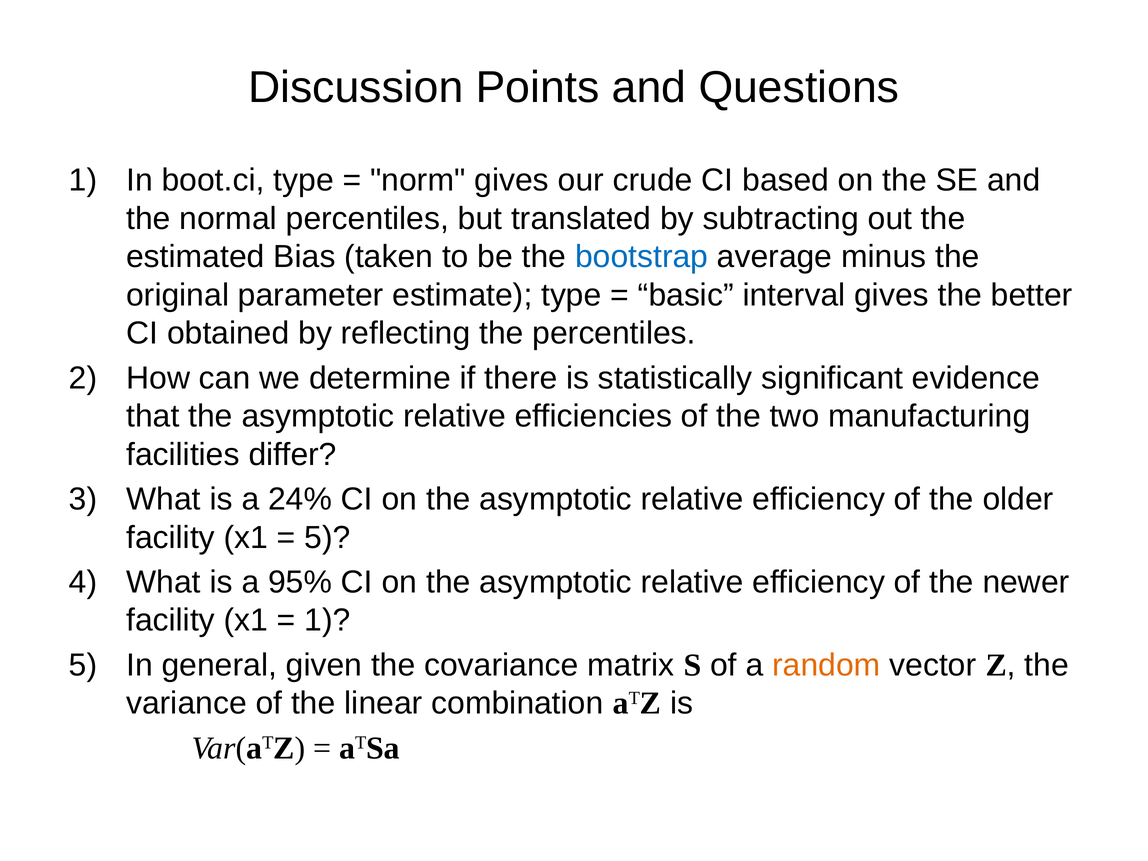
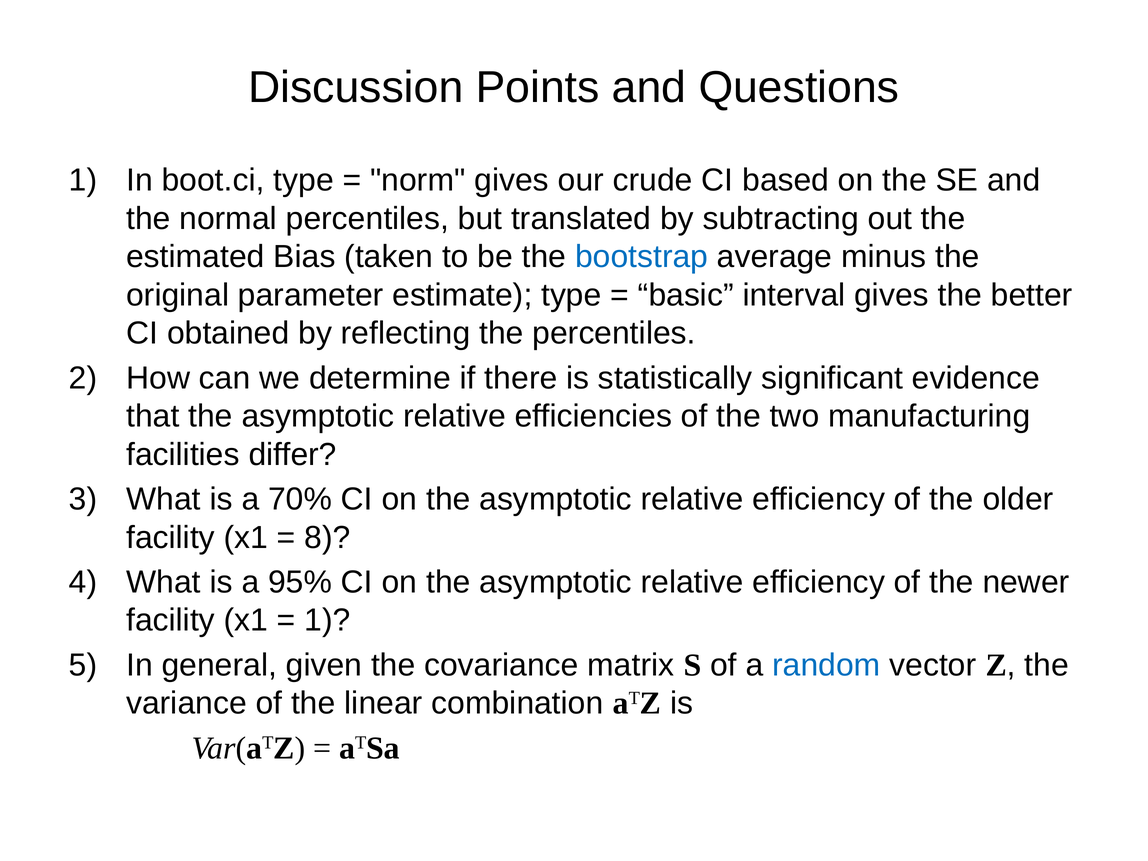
24%: 24% -> 70% (300, 499)
5: 5 -> 8 (327, 537)
random colour: orange -> blue (826, 665)
